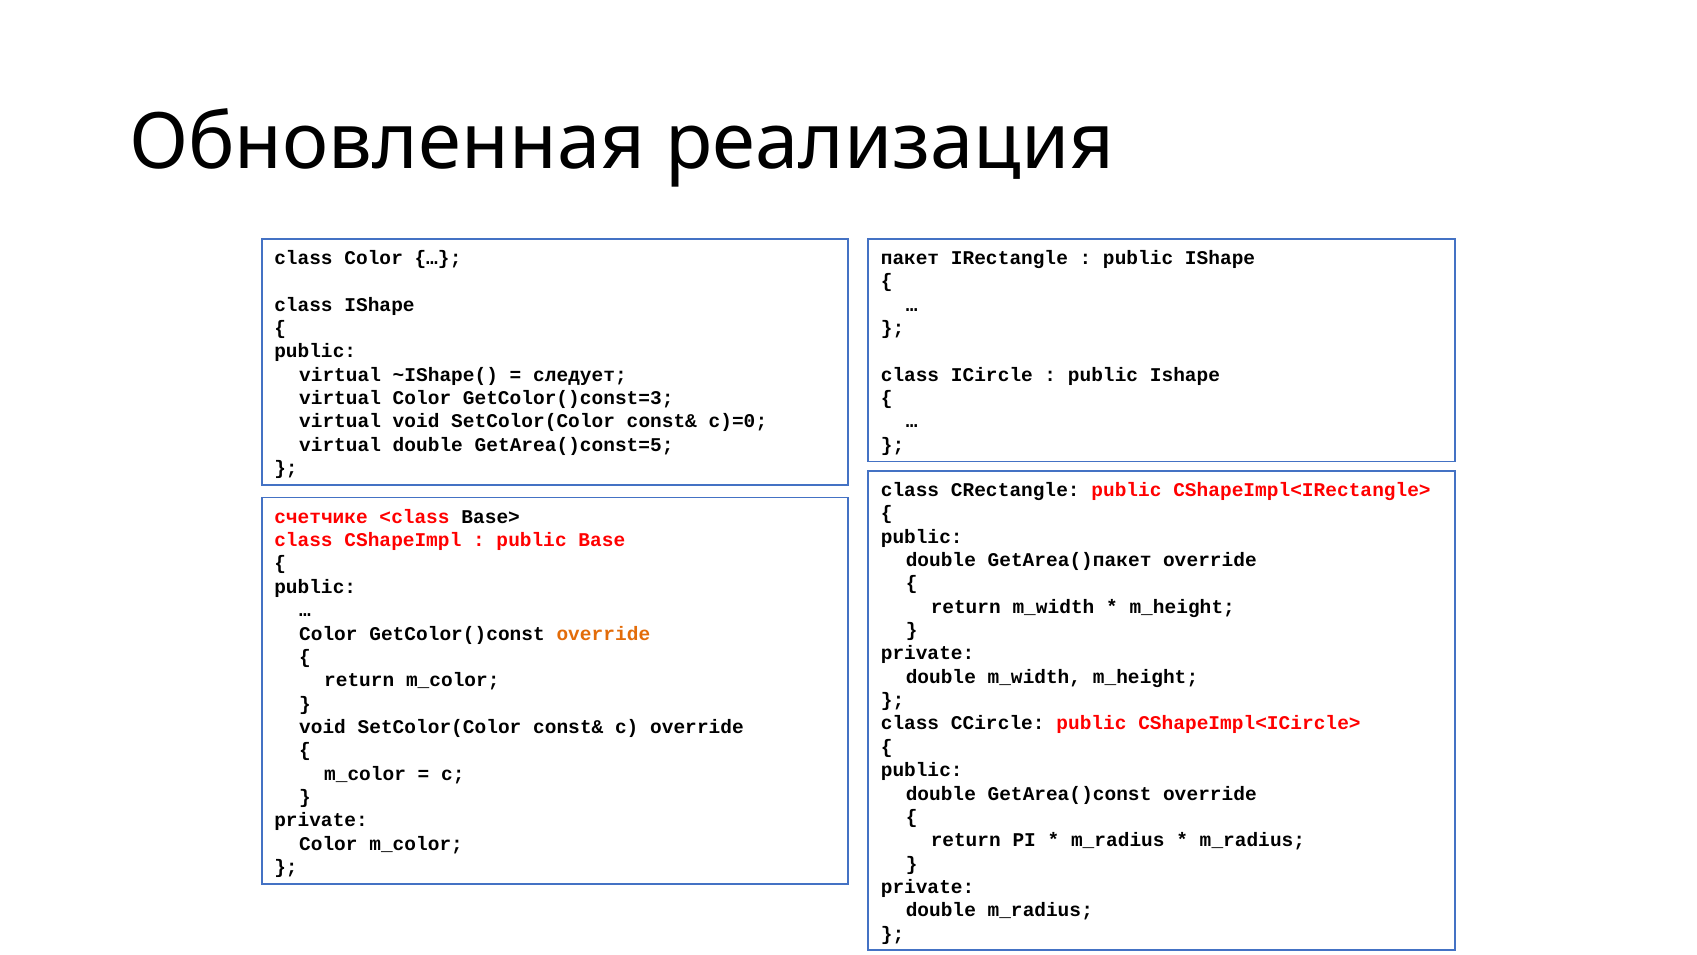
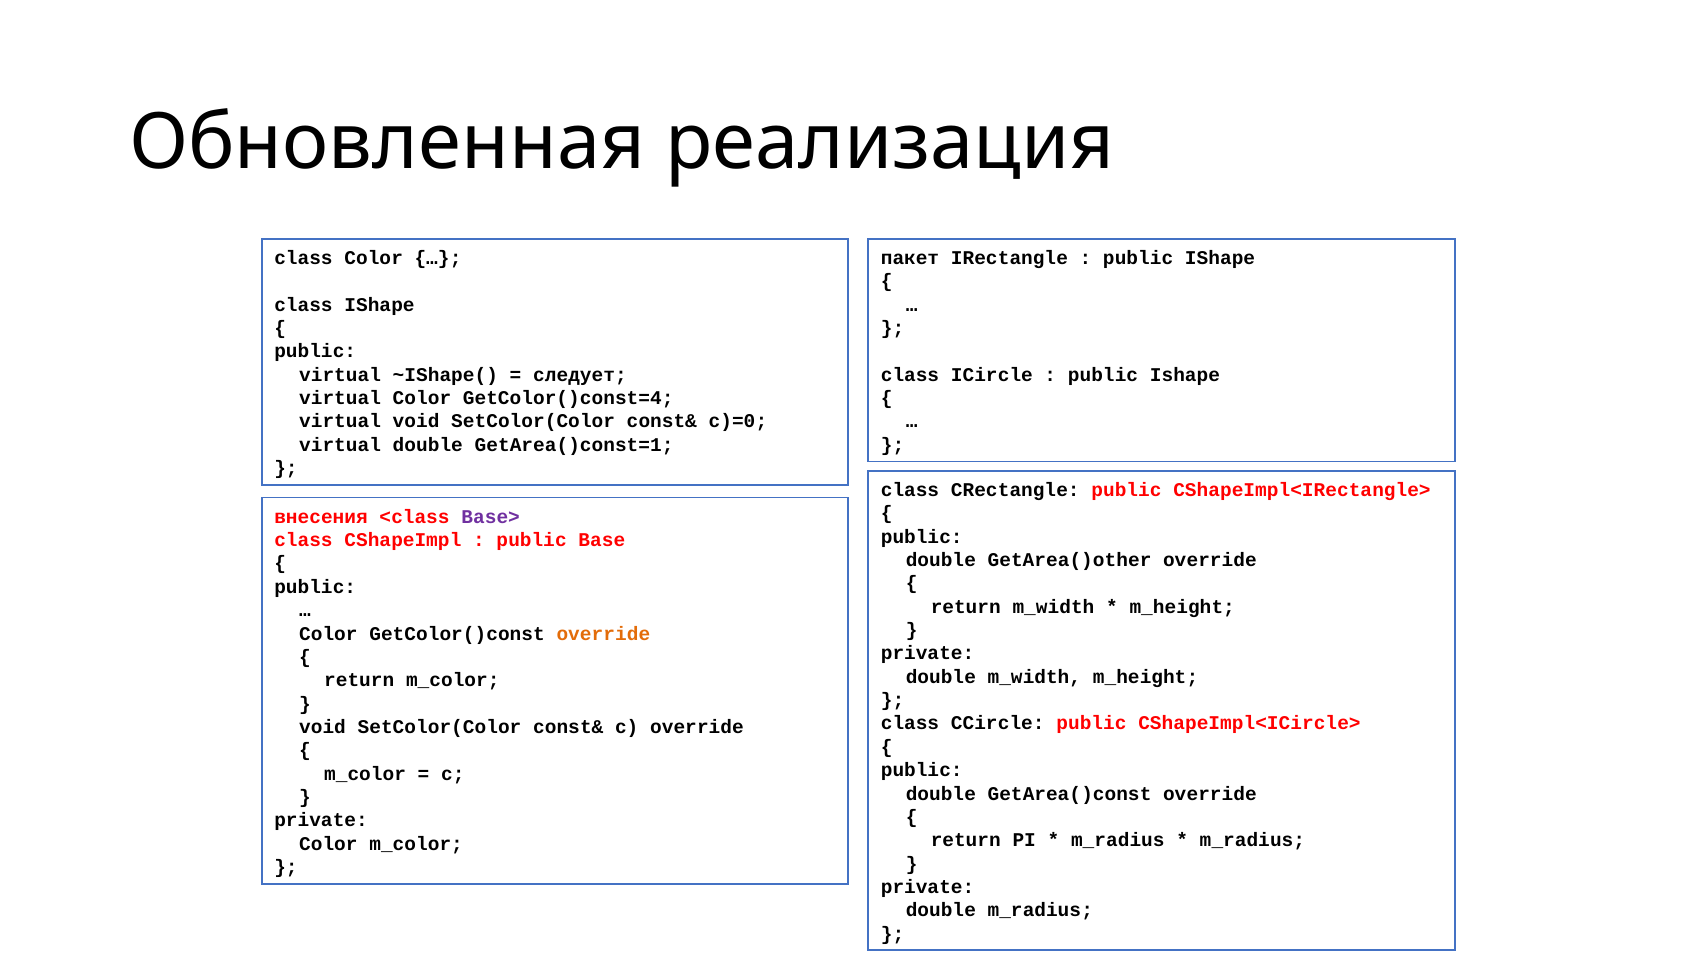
GetColor()const=3: GetColor()const=3 -> GetColor()const=4 (568, 398)
GetArea()const=5: GetArea()const=5 -> GetArea()const=1 (574, 445)
счетчике: счетчике -> внесения (321, 517)
Base> colour: black -> purple (491, 517)
GetArea()пакет: GetArea()пакет -> GetArea()other (1070, 560)
